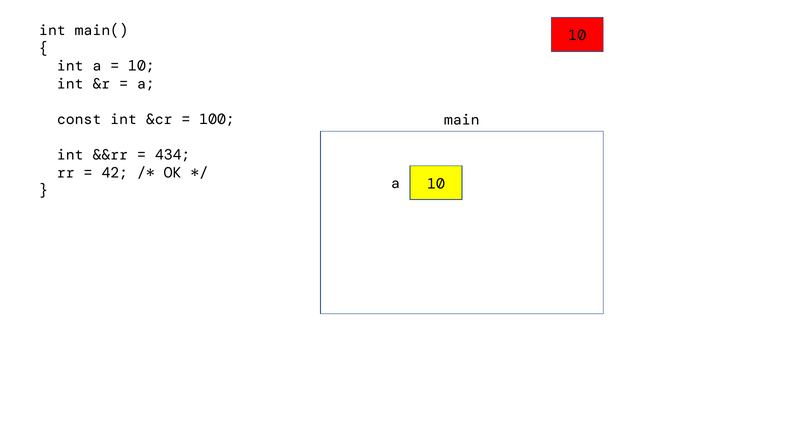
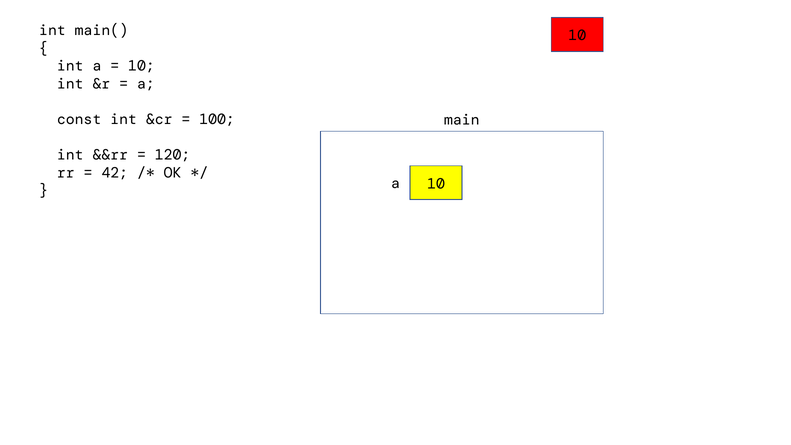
434: 434 -> 120 (173, 155)
